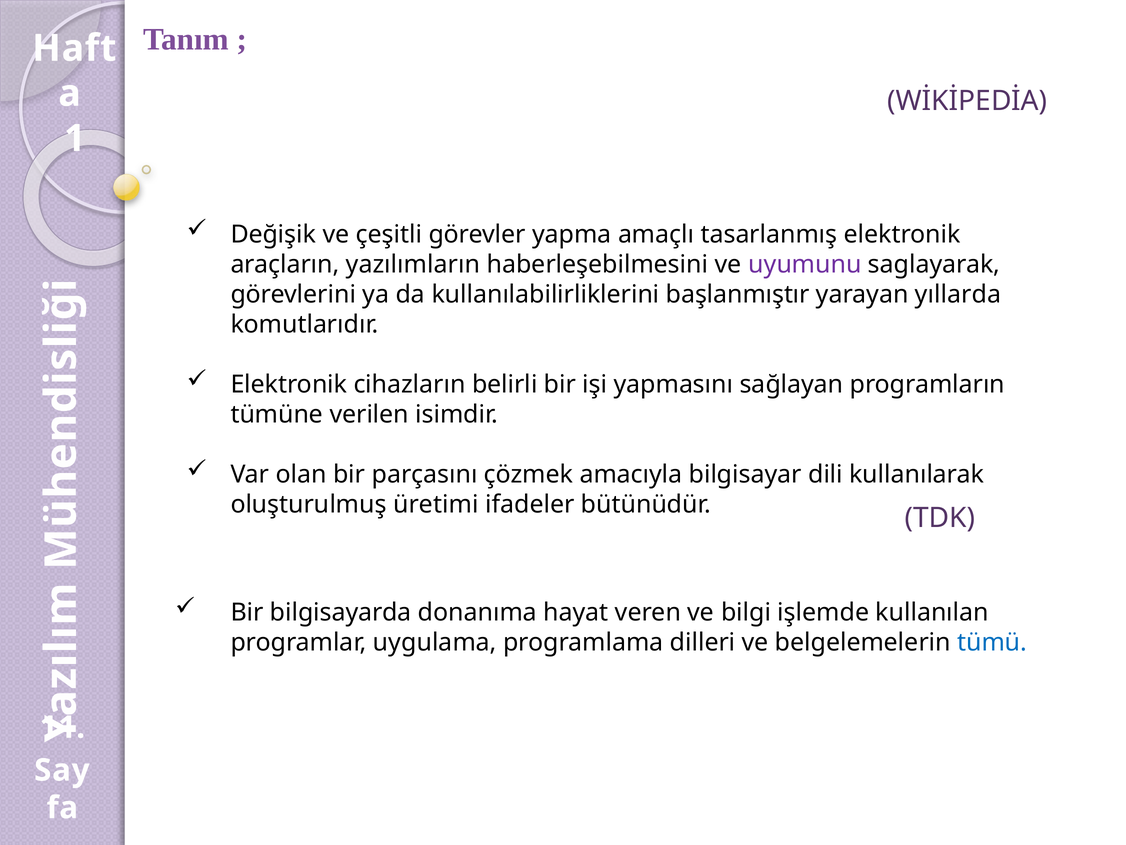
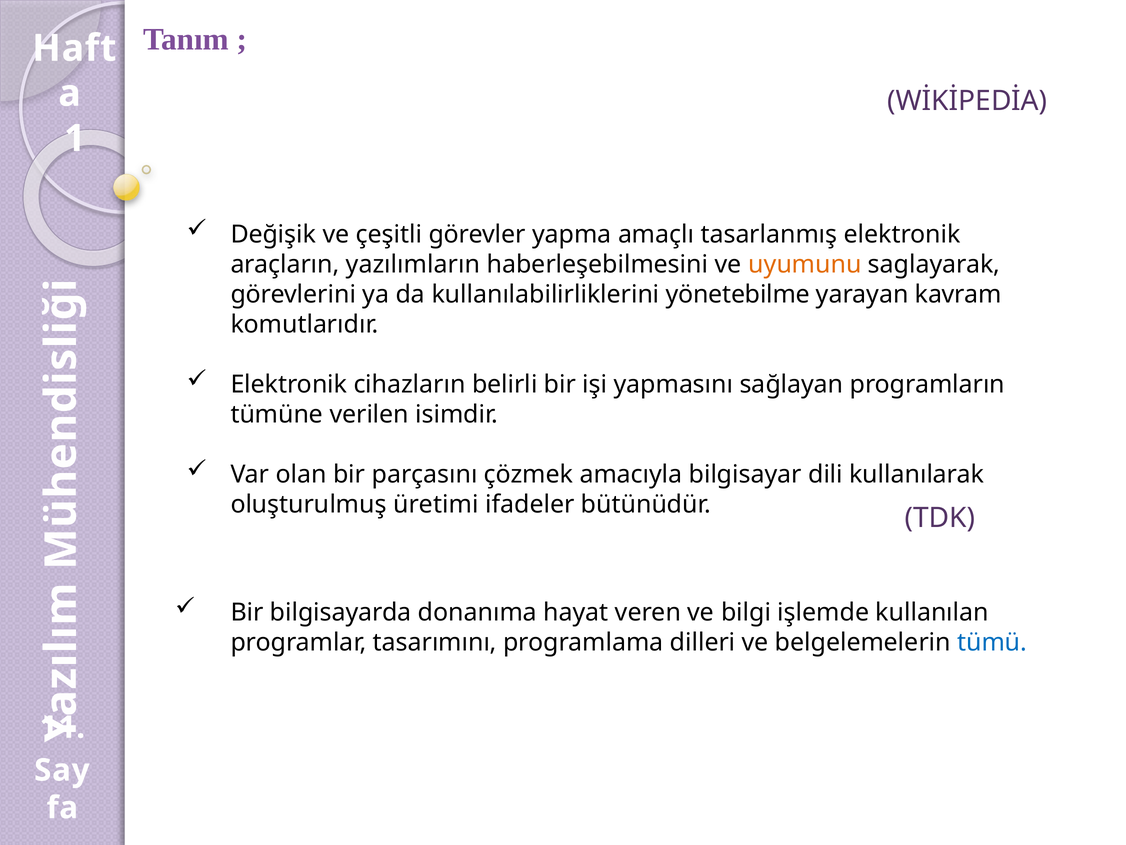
uyumunu colour: purple -> orange (805, 264)
başlanmıştır: başlanmıştır -> yönetebilme (738, 294)
yıllarda: yıllarda -> kavram (958, 294)
uygulama: uygulama -> tasarımını (435, 642)
